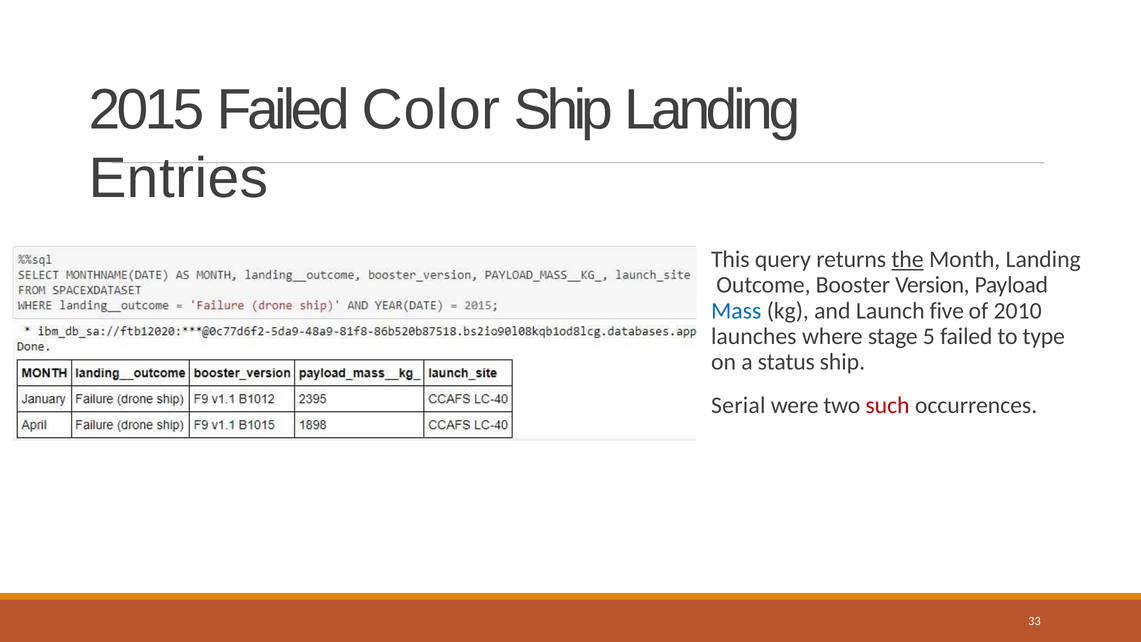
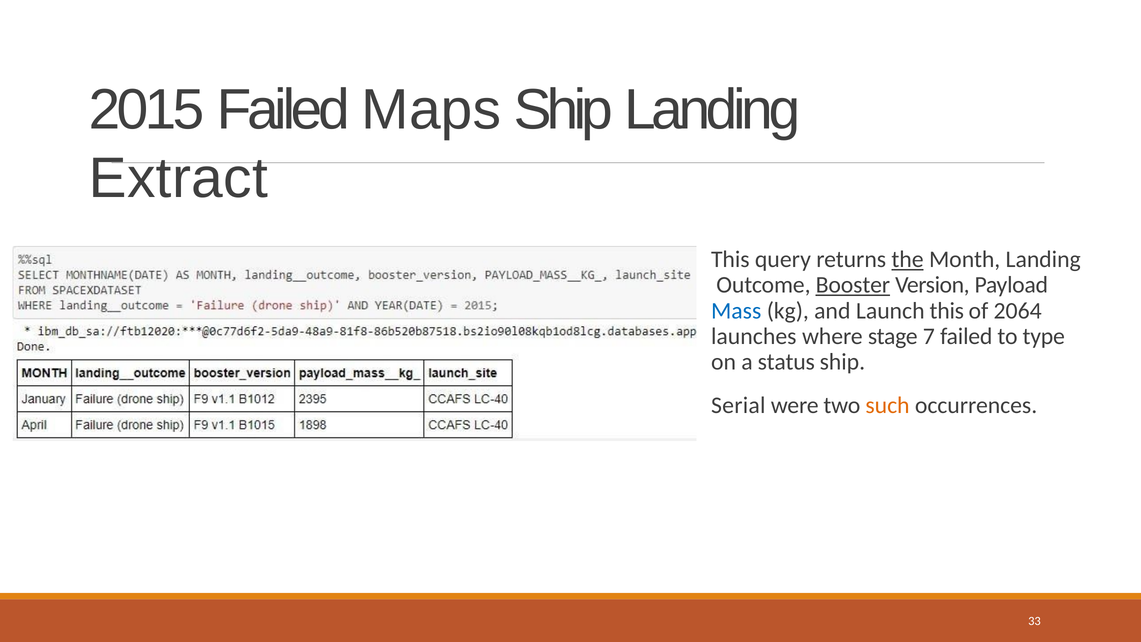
Color: Color -> Maps (431, 110)
Entries: Entries -> Extract (178, 178)
Booster underline: none -> present (853, 285)
Launch five: five -> this (947, 311)
2010: 2010 -> 2064 (1018, 311)
5: 5 -> 7 (929, 336)
such colour: red -> orange (888, 405)
